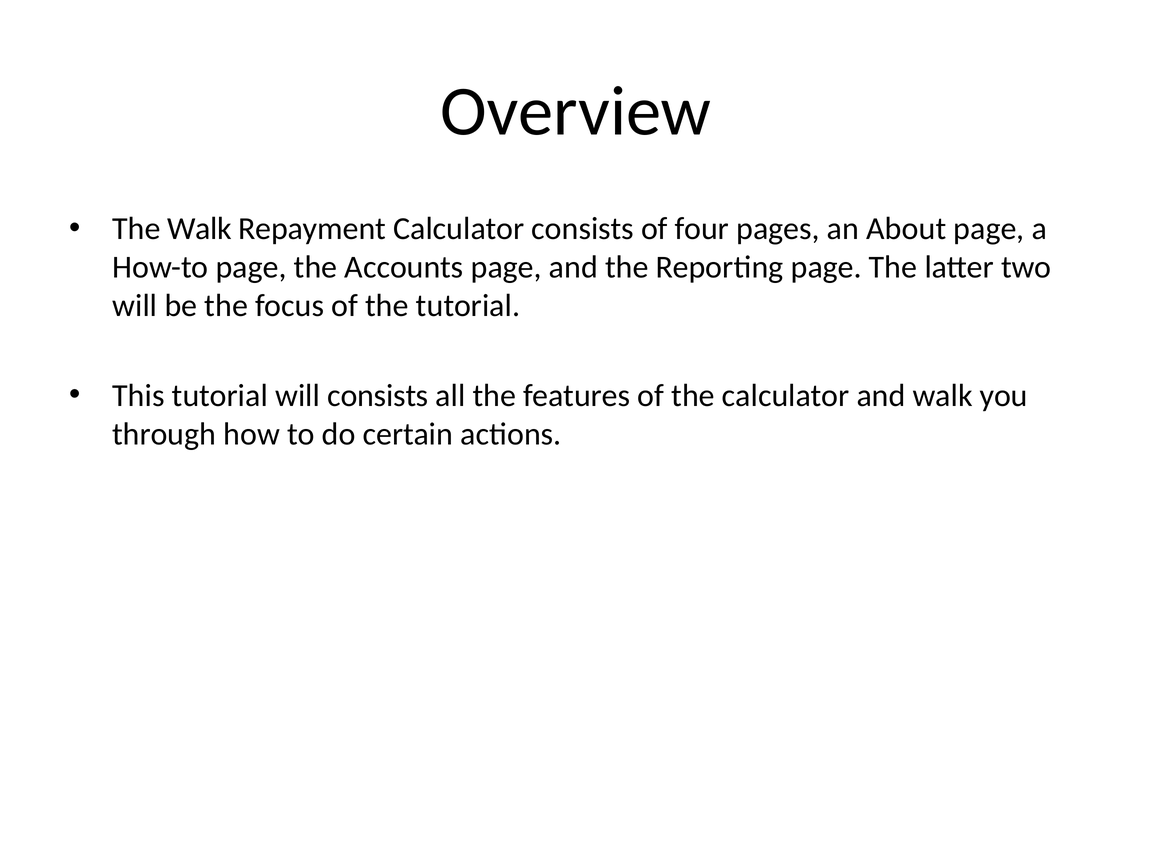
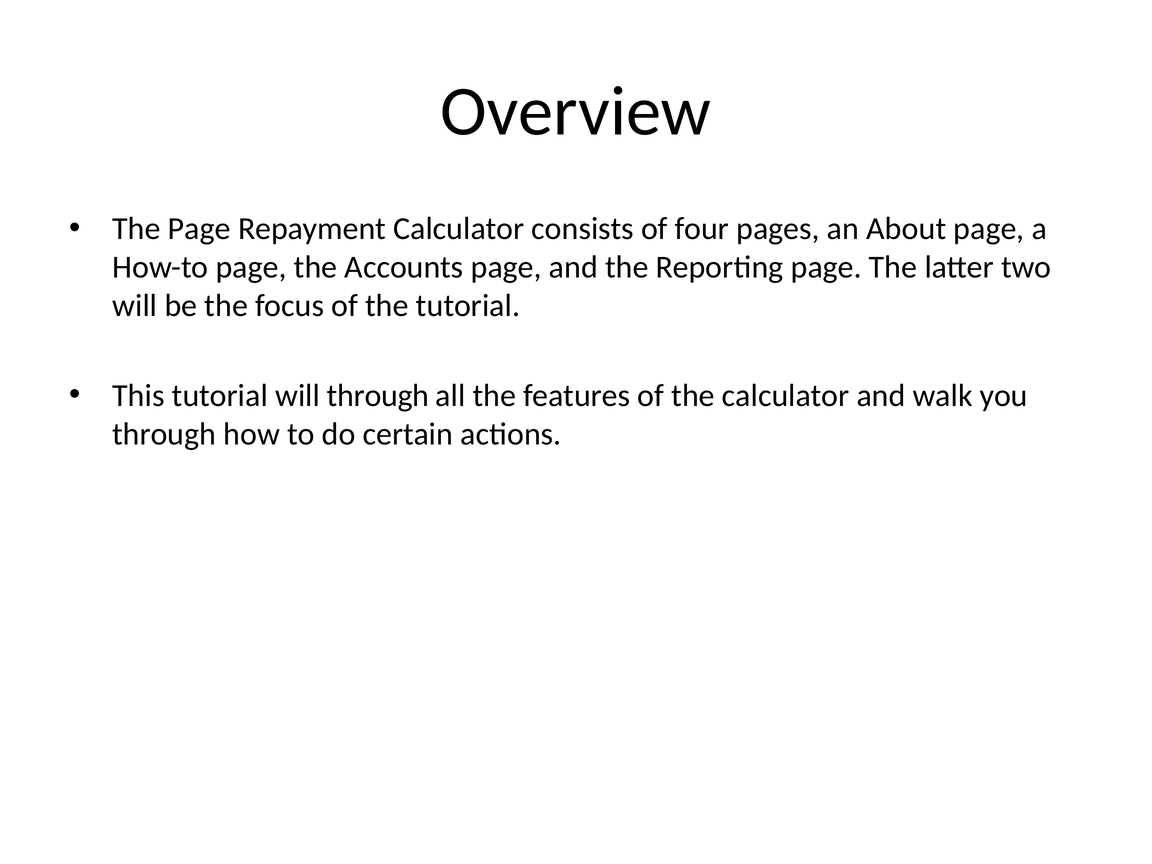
The Walk: Walk -> Page (199, 229)
will consists: consists -> through (378, 395)
